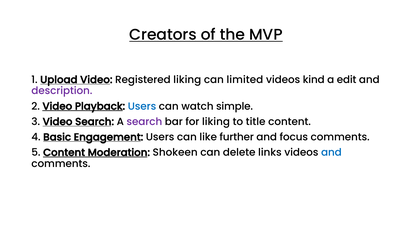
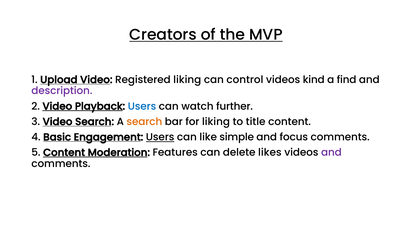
limited: limited -> control (245, 80)
edit: edit -> find (347, 80)
simple: simple -> further (235, 106)
search colour: purple -> orange (144, 122)
Users underline: none -> present (160, 137)
further: further -> simple (237, 137)
Shokeen: Shokeen -> Features (175, 152)
links: links -> likes (270, 152)
and colour: blue -> purple (331, 152)
